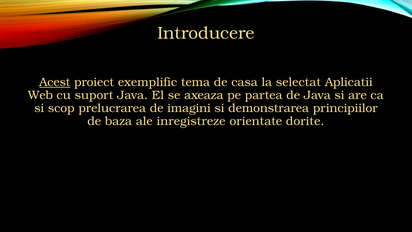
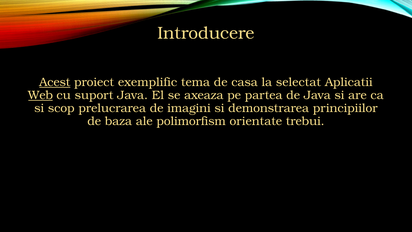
Web underline: none -> present (40, 95)
inregistreze: inregistreze -> polimorfism (191, 121)
dorite: dorite -> trebui (305, 121)
